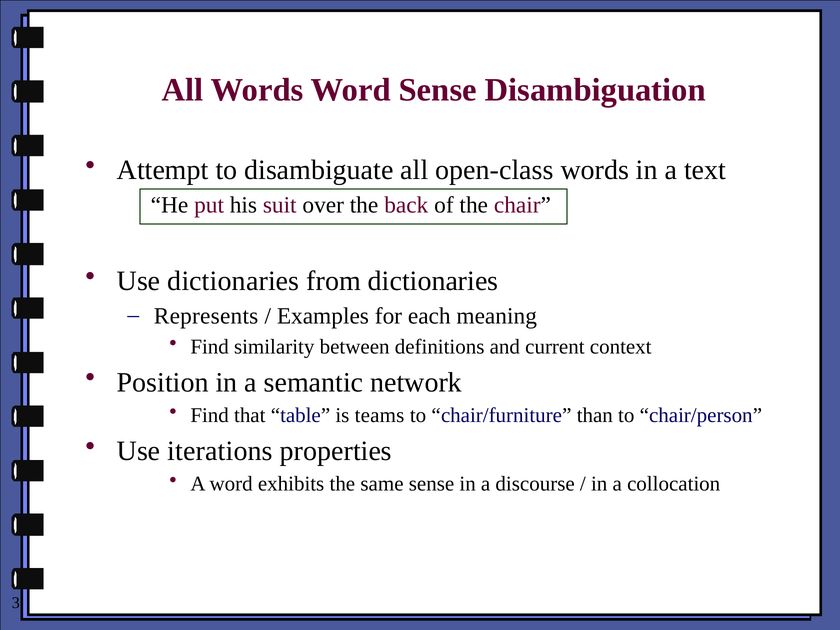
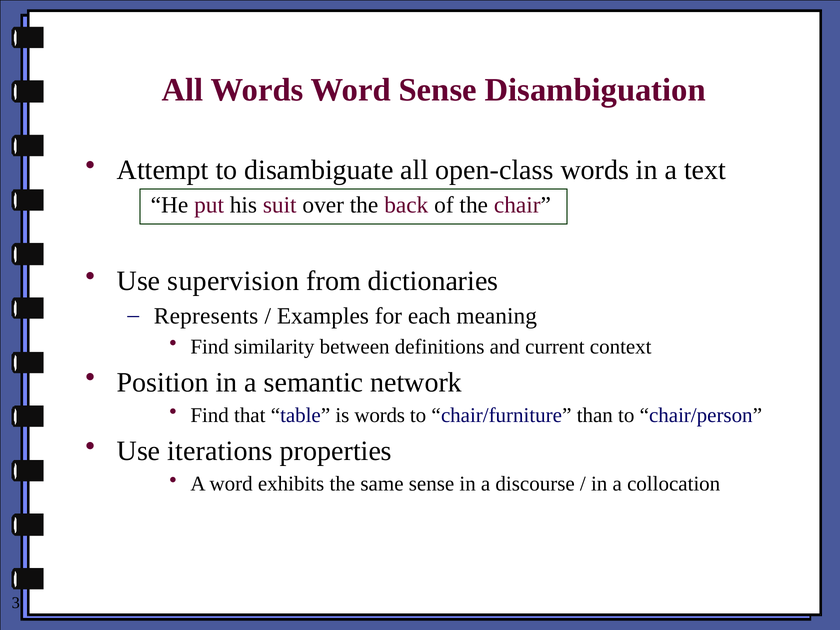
Use dictionaries: dictionaries -> supervision (233, 281)
is teams: teams -> words (380, 415)
